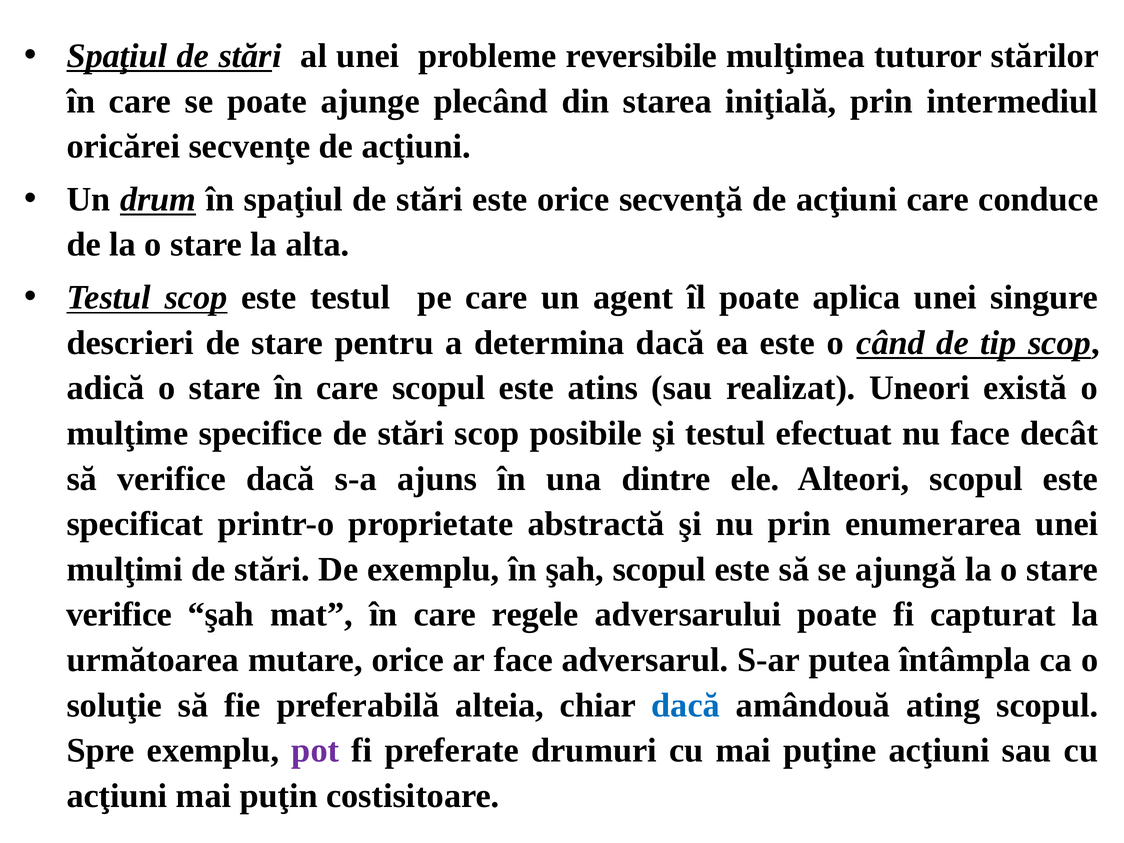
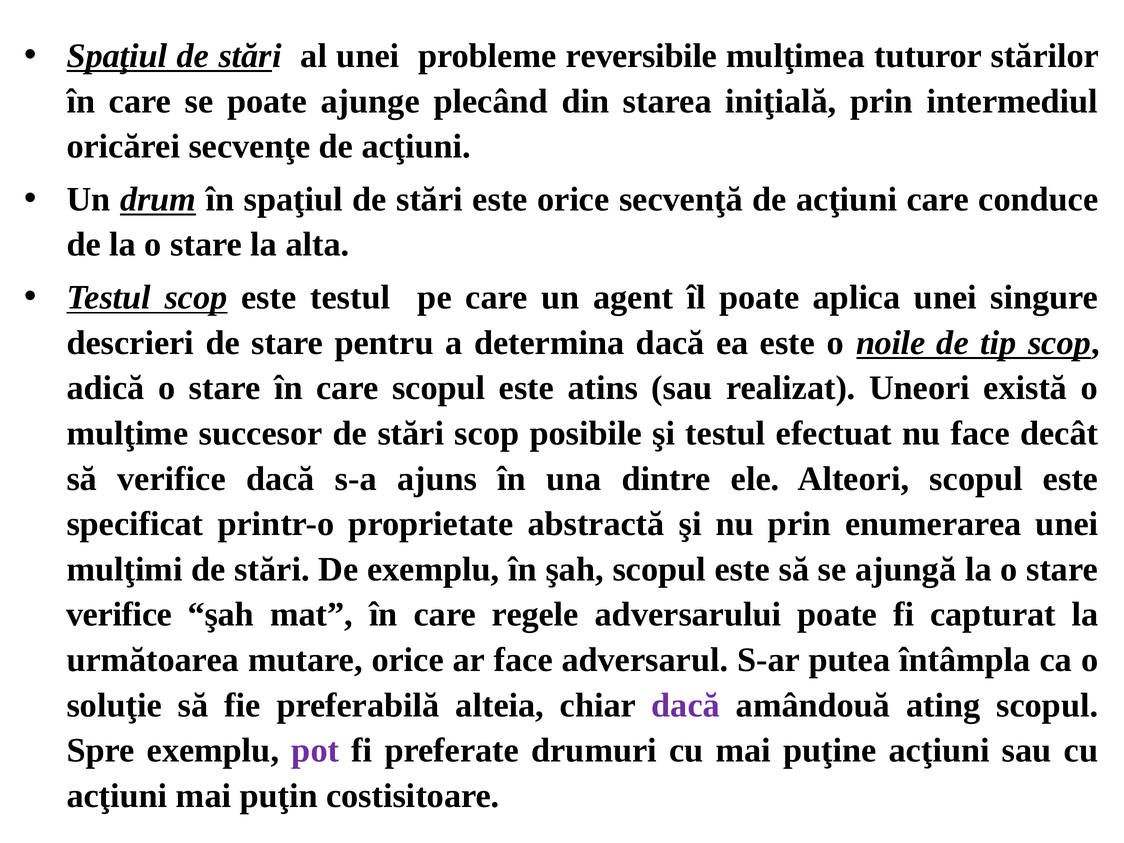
când: când -> noile (891, 343)
specifice: specifice -> succesor (261, 433)
dacă colour: blue -> purple (686, 705)
